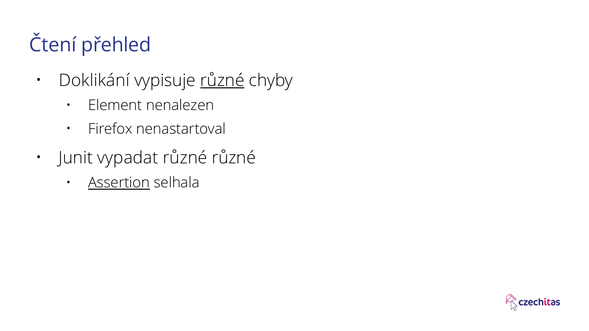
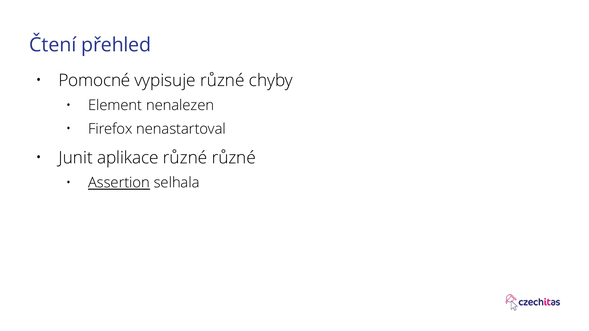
Doklikání: Doklikání -> Pomocné (94, 81)
různé underline: present -> none (222, 81)
vypadat: vypadat -> aplikace (128, 158)
